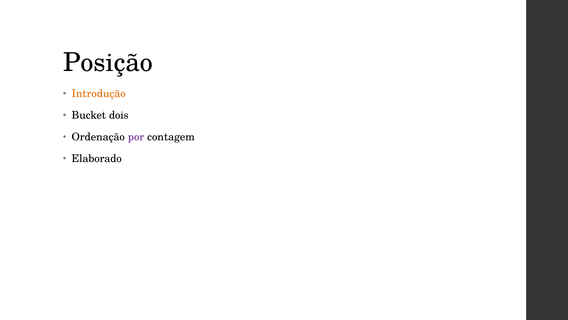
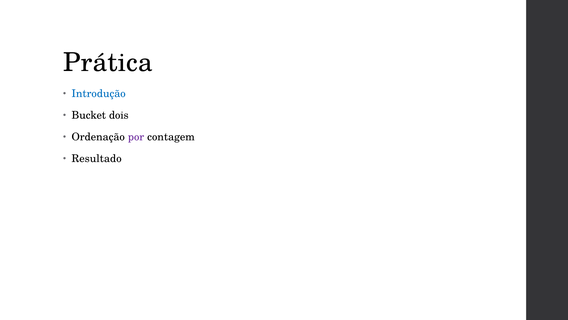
Posição: Posição -> Prática (108, 62)
Introdução colour: orange -> blue (99, 94)
Elaborado: Elaborado -> Resultado (97, 158)
